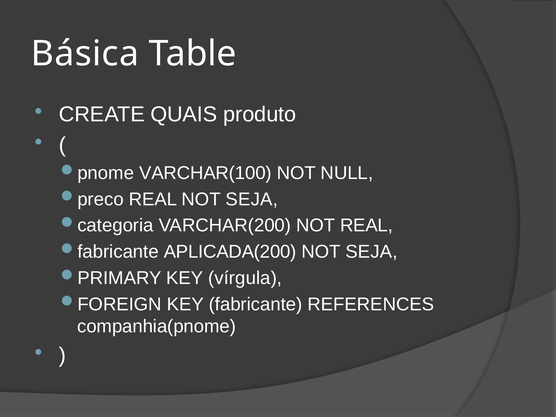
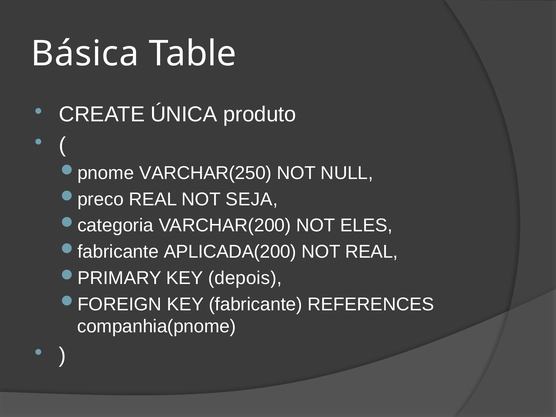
QUAIS: QUAIS -> ÚNICA (184, 115)
VARCHAR(100: VARCHAR(100 -> VARCHAR(250 (205, 173)
NOT REAL: REAL -> ELES (366, 226)
SEJA: SEJA -> REAL (372, 252)
vírgula: vírgula -> depois (245, 278)
